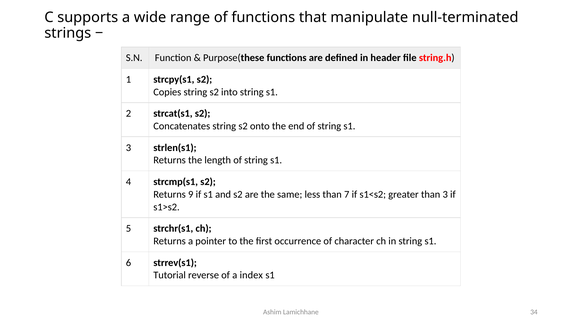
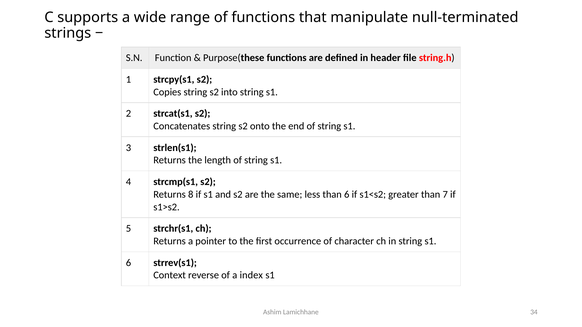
9: 9 -> 8 (191, 195)
than 7: 7 -> 6 (347, 195)
than 3: 3 -> 7 (445, 195)
Tutorial: Tutorial -> Context (170, 276)
